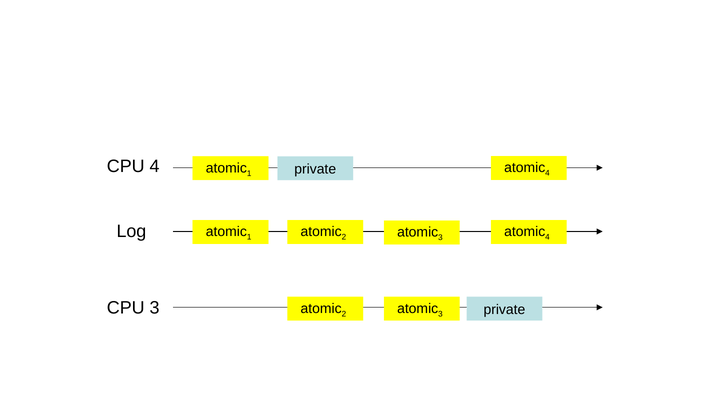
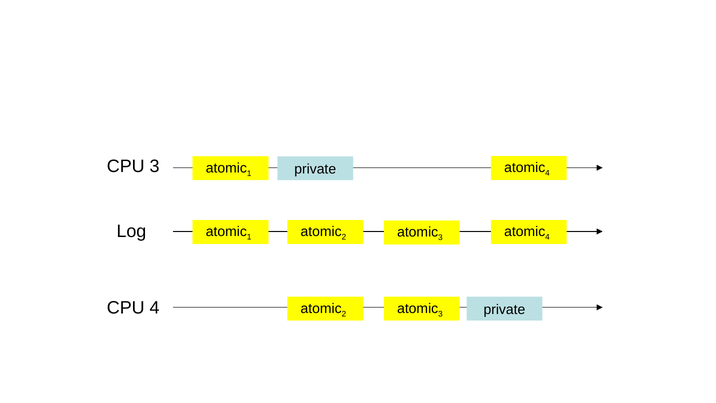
CPU 4: 4 -> 3 (155, 166)
CPU 3: 3 -> 4 (155, 308)
